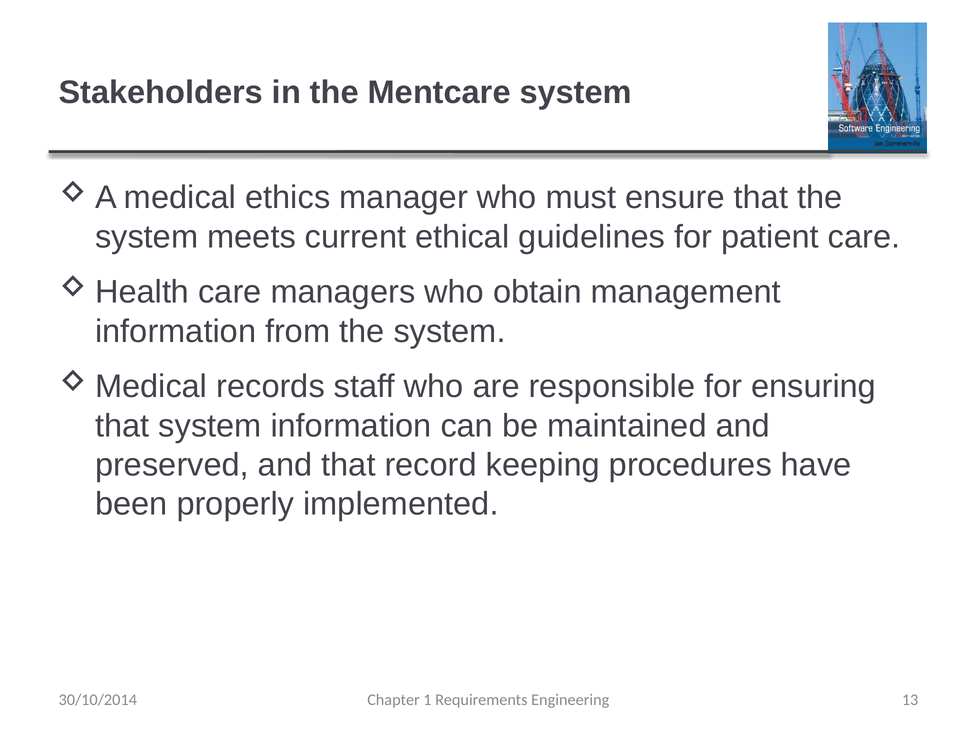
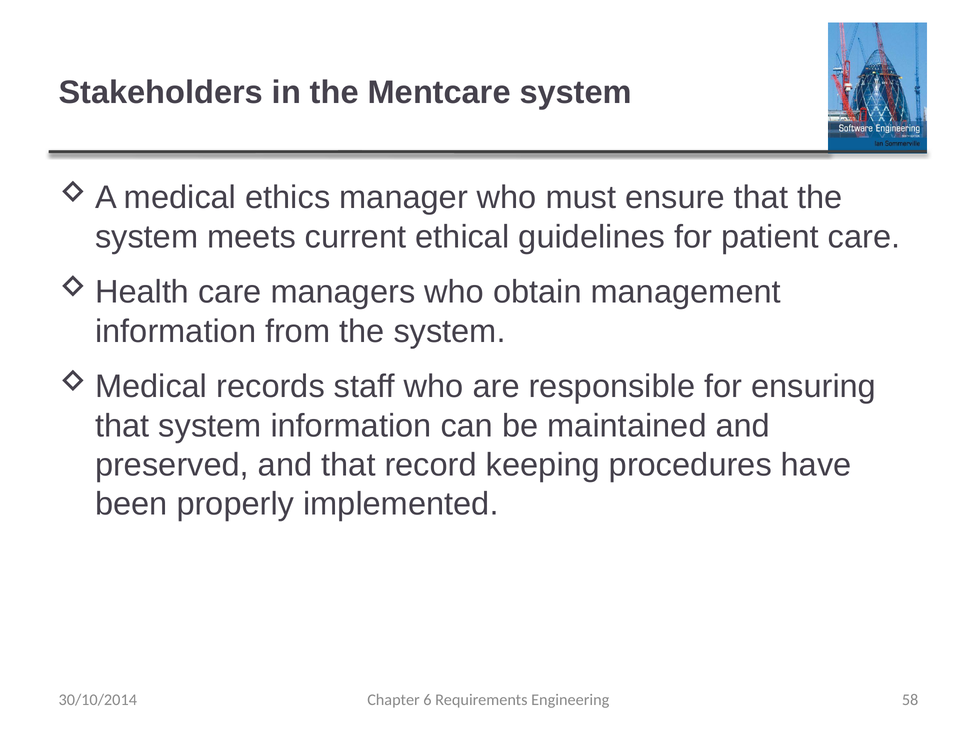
1: 1 -> 6 (427, 700)
13: 13 -> 58 (910, 700)
